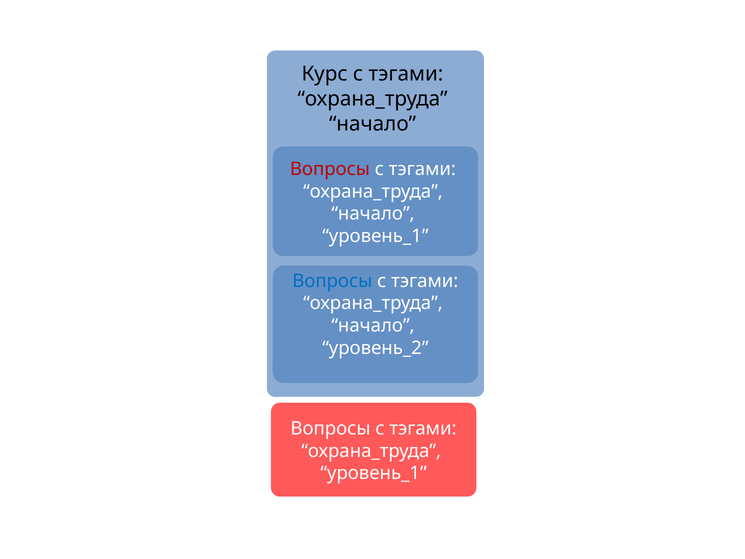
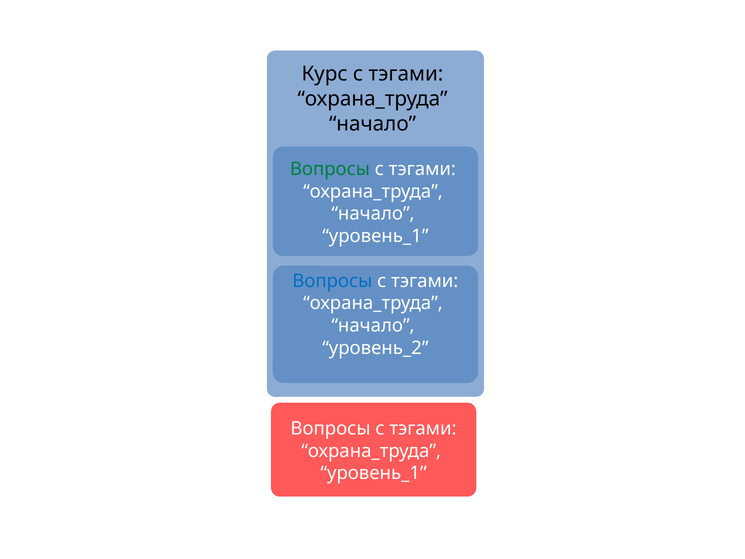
Вопросы colour: red -> green (330, 169)
